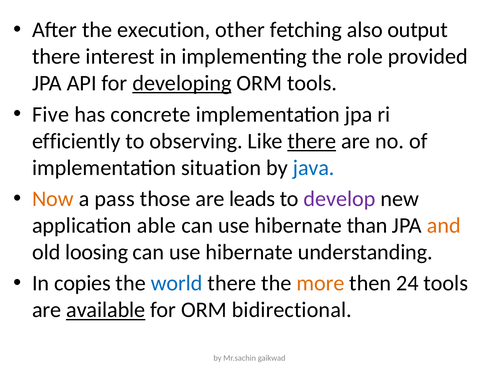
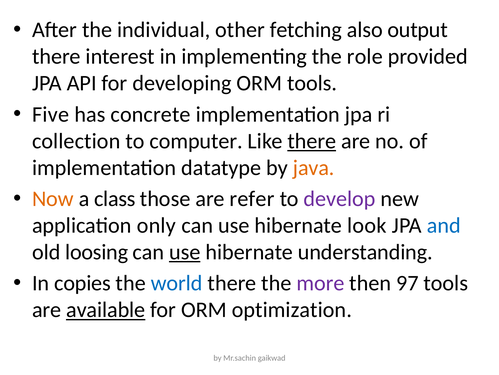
execution: execution -> individual (164, 30)
developing underline: present -> none (182, 83)
efficiently: efficiently -> collection (76, 141)
observing: observing -> computer (196, 141)
situation: situation -> datatype (221, 167)
java colour: blue -> orange (314, 167)
pass: pass -> class (115, 198)
leads: leads -> refer (252, 198)
able: able -> only (156, 225)
than: than -> look (367, 225)
and colour: orange -> blue (444, 225)
use underline: none -> present (185, 252)
more colour: orange -> purple (320, 283)
24: 24 -> 97 (407, 283)
bidirectional: bidirectional -> optimization (292, 309)
